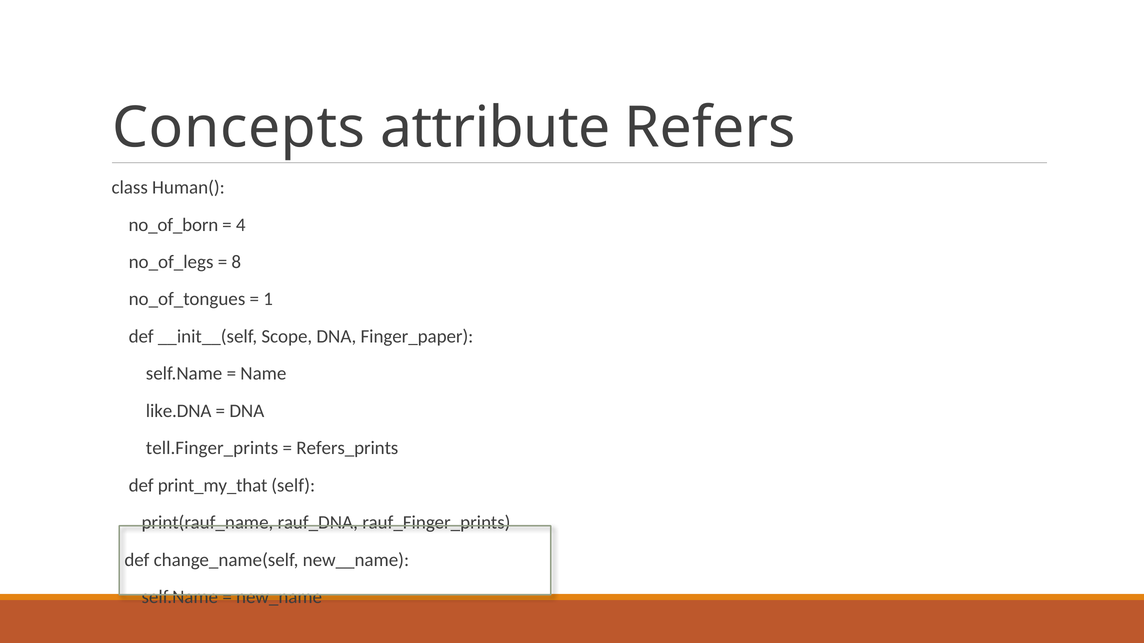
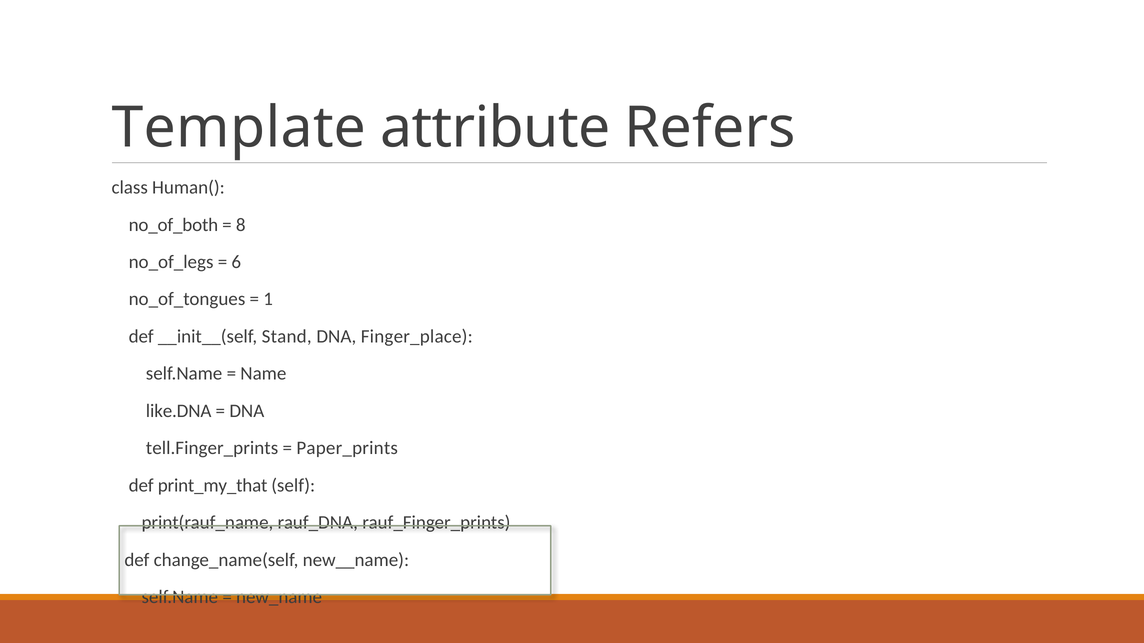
Concepts: Concepts -> Template (239, 128)
no_of_born: no_of_born -> no_of_both (173, 225)
4: 4 -> 8 (241, 225)
8: 8 -> 6 (236, 262)
Scope: Scope -> Stand (287, 337)
Finger_paper: Finger_paper -> Finger_place (417, 337)
Refers_prints: Refers_prints -> Paper_prints (347, 448)
